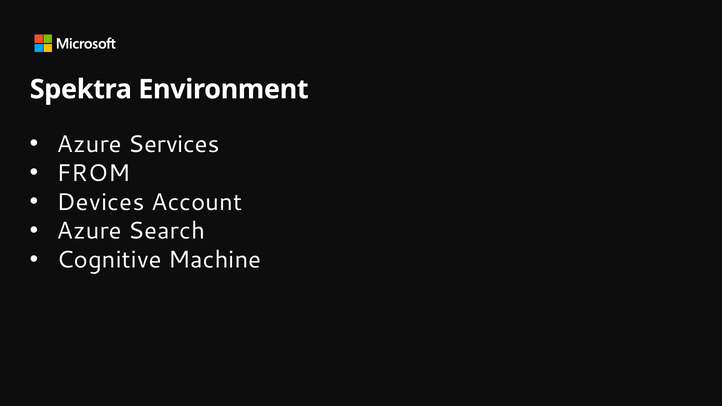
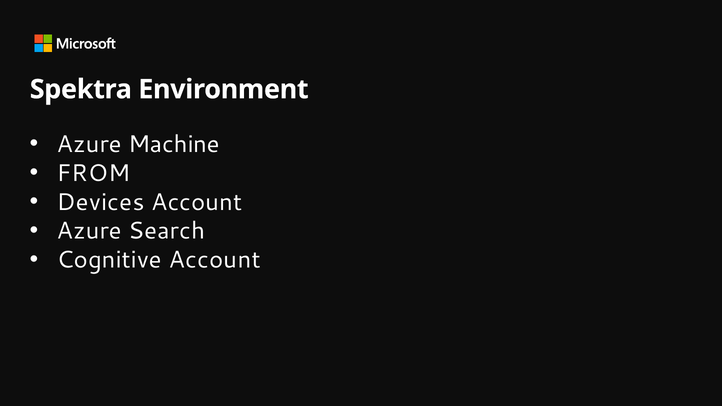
Services: Services -> Machine (174, 144)
Cognitive Machine: Machine -> Account (215, 260)
